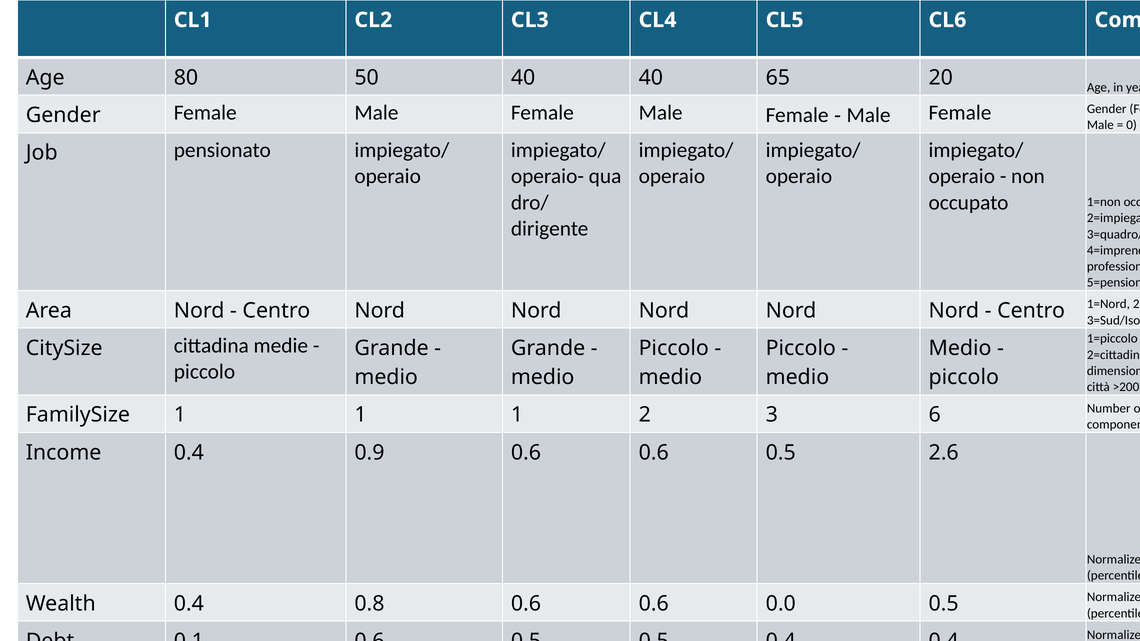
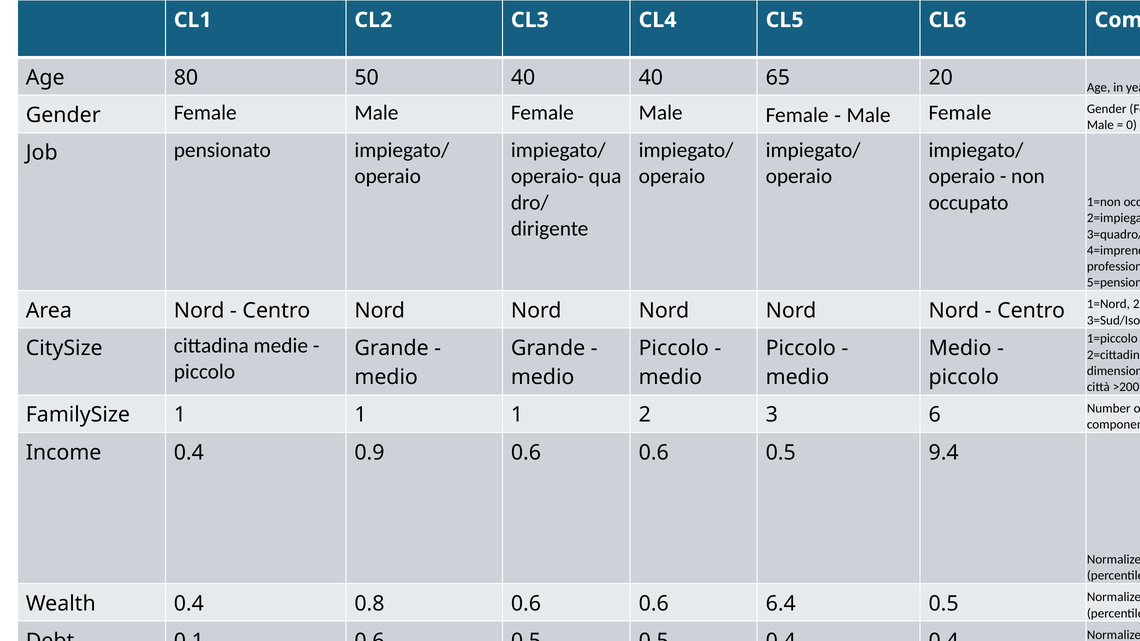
2.6: 2.6 -> 9.4 (944, 453)
0.0: 0.0 -> 6.4 (781, 604)
